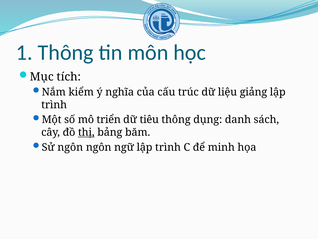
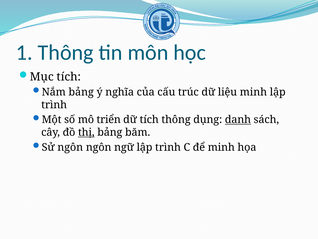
Nắm kiểm: kiểm -> bảng (81, 92)
liệu giảng: giảng -> minh (253, 92)
dữ tiêu: tiêu -> tích (149, 119)
danh underline: none -> present (238, 119)
